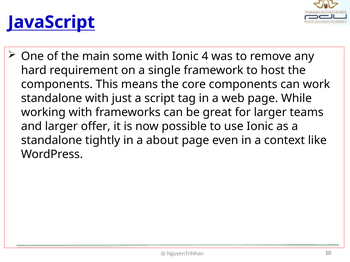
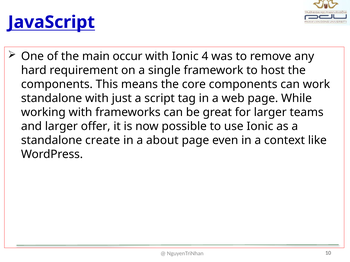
some: some -> occur (128, 56)
tightly: tightly -> create (103, 140)
